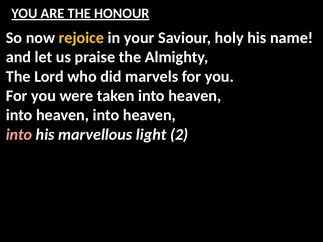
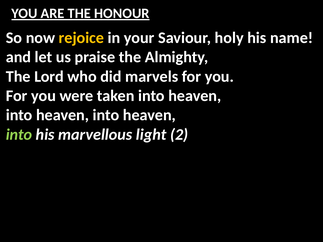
into colour: pink -> light green (19, 135)
